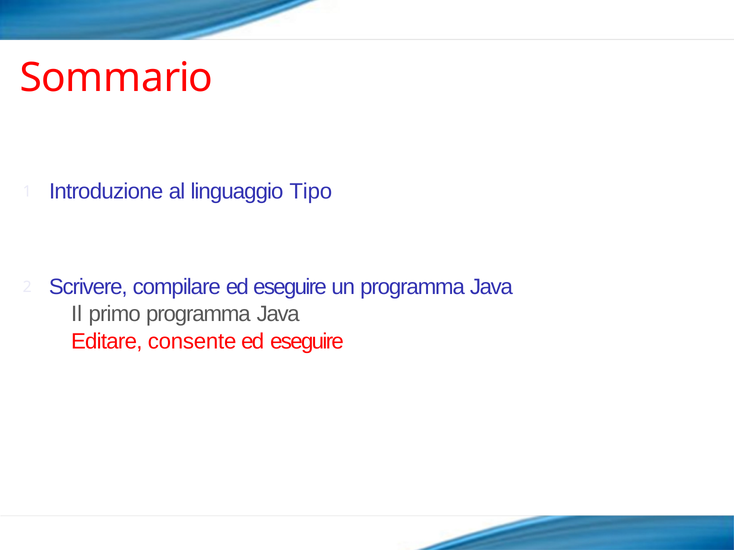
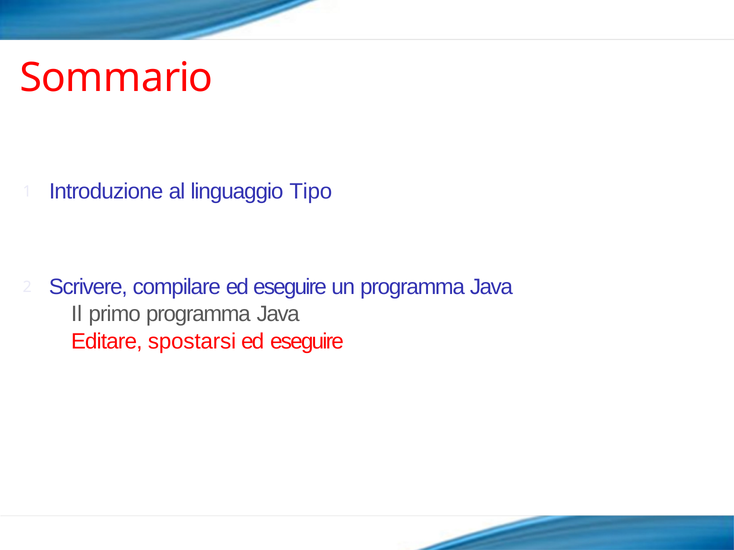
consente: consente -> spostarsi (192, 341)
